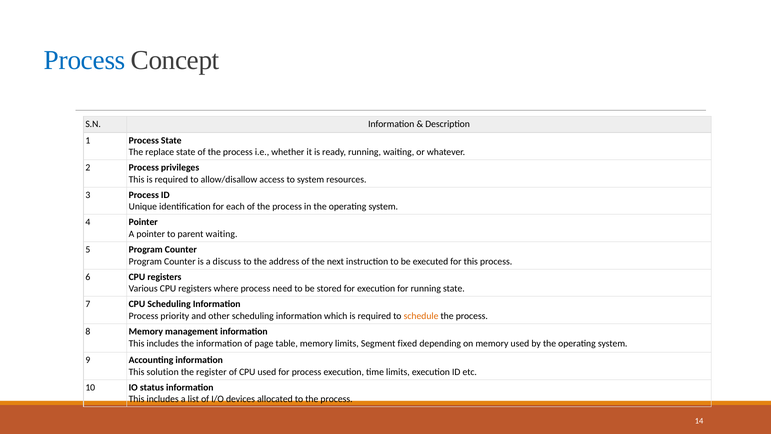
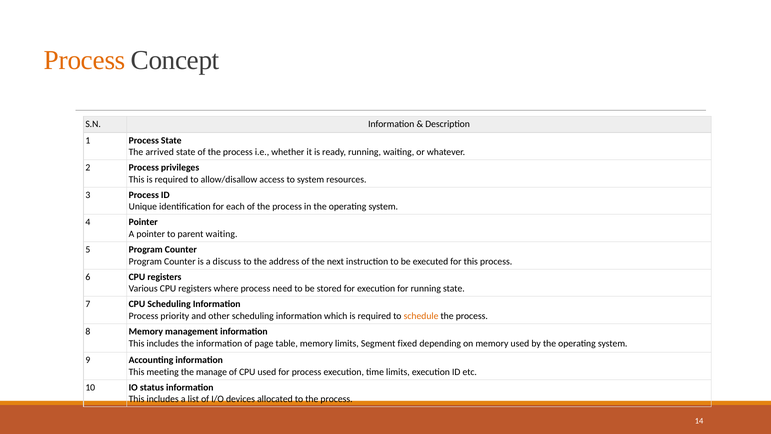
Process colour: blue -> orange (85, 60)
replace: replace -> arrived (160, 152)
solution: solution -> meeting (163, 372)
register: register -> manage (212, 372)
